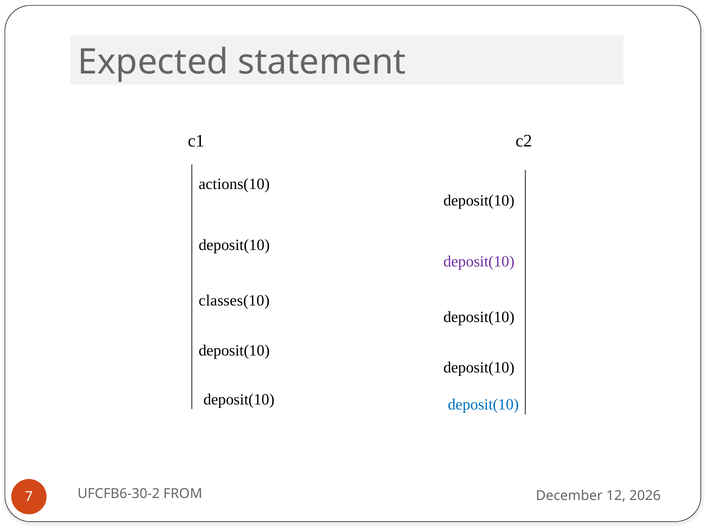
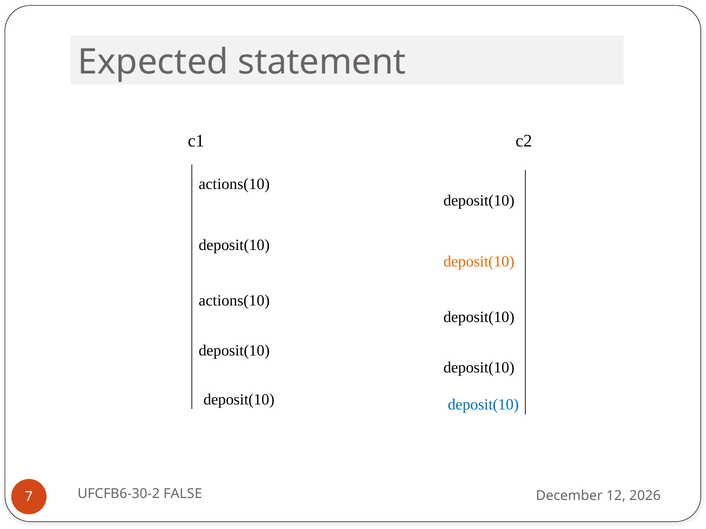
deposit(10 colour: purple -> orange (479, 262)
classes(10: classes(10 -> actions(10 (234, 301)
FROM: FROM -> FALSE (183, 494)
